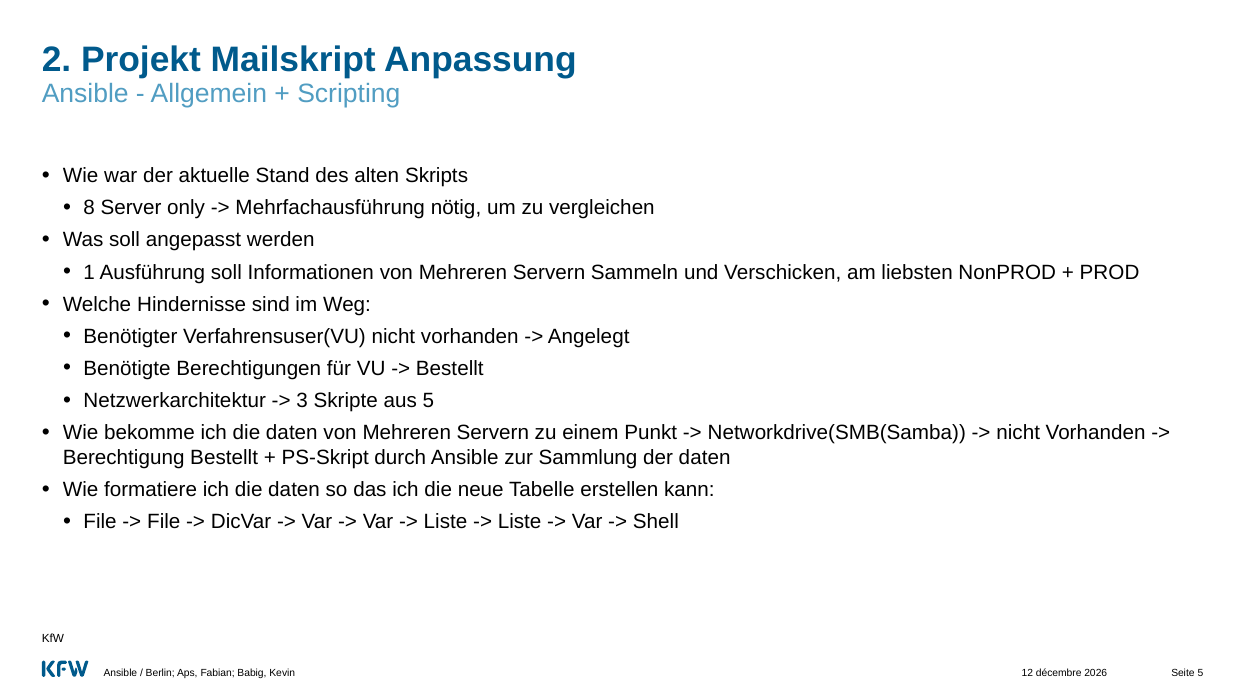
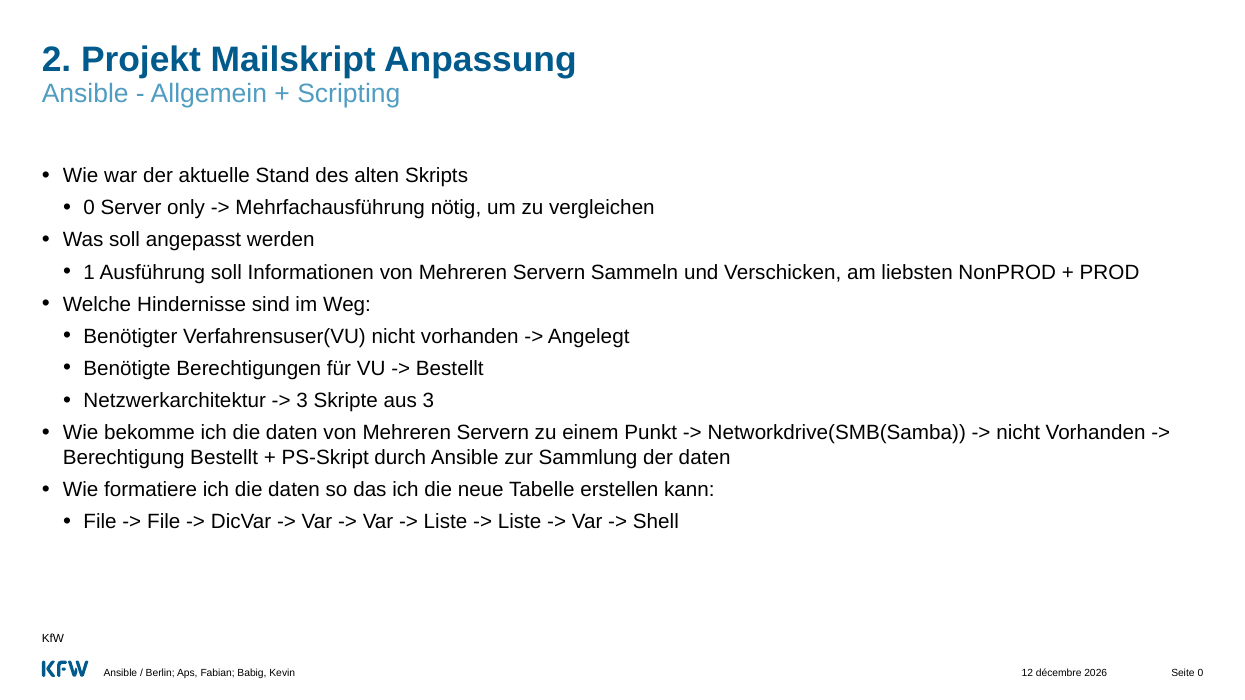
8: 8 -> 0 (89, 208)
aus 5: 5 -> 3 (428, 401)
Seite 5: 5 -> 0 (1200, 674)
